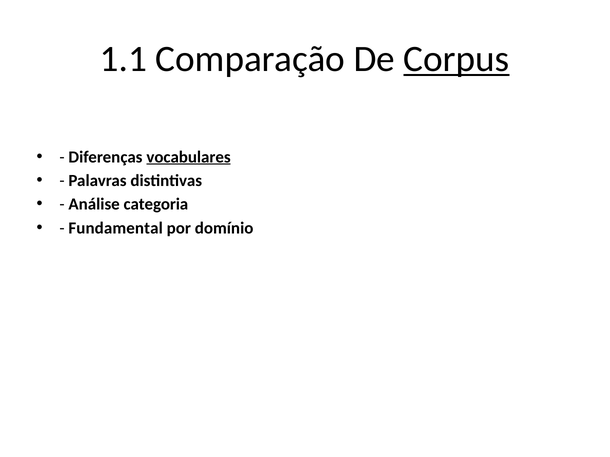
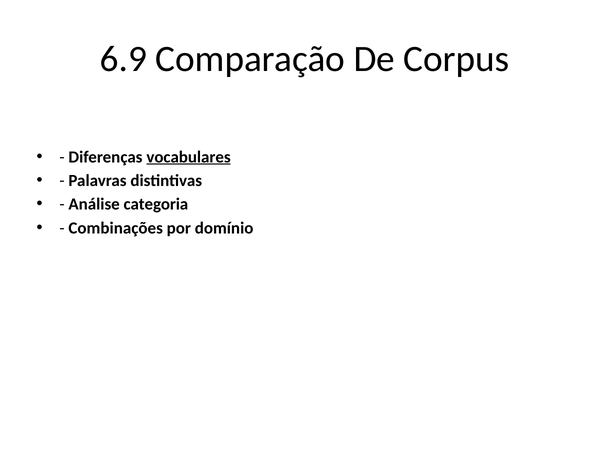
1.1: 1.1 -> 6.9 (123, 59)
Corpus underline: present -> none (456, 59)
Fundamental: Fundamental -> Combinações (116, 228)
